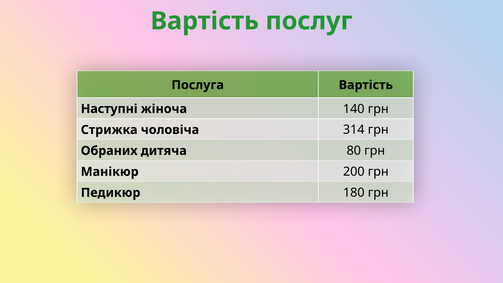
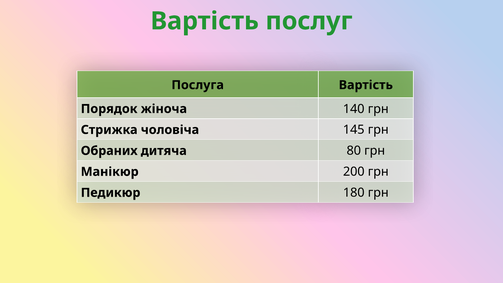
Наступні: Наступні -> Порядок (109, 109)
314: 314 -> 145 (354, 130)
